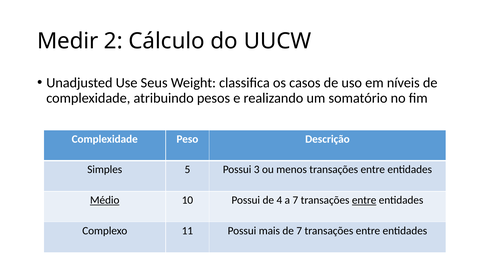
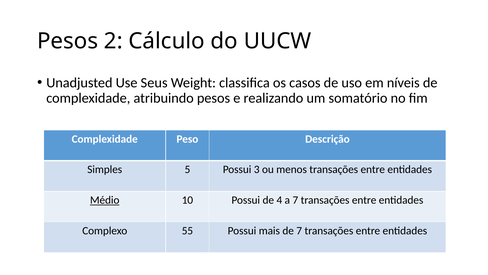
Medir: Medir -> Pesos (68, 41)
entre underline: present -> none (364, 200)
11: 11 -> 55 (187, 230)
